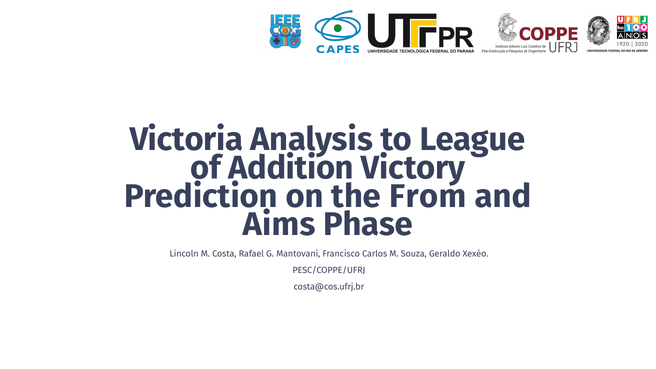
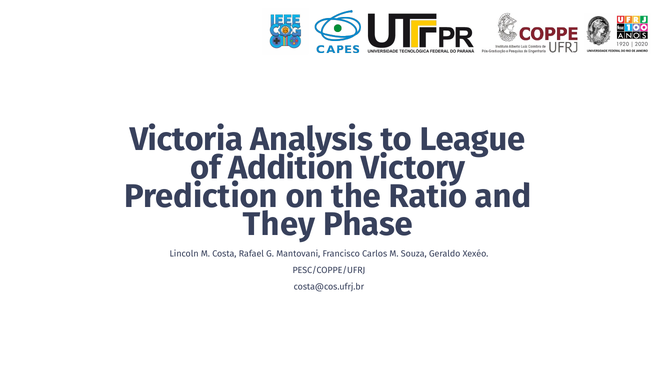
From: From -> Ratio (428, 196)
Aims: Aims -> They (279, 225)
